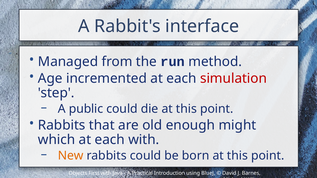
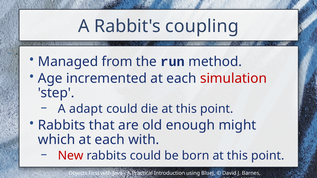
interface: interface -> coupling (202, 26)
public: public -> adapt (86, 109)
New colour: orange -> red (71, 156)
